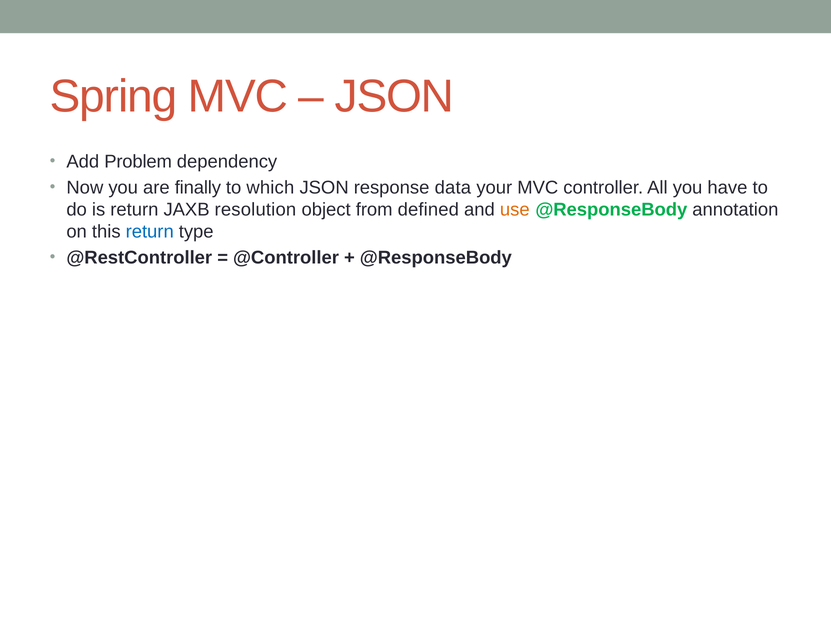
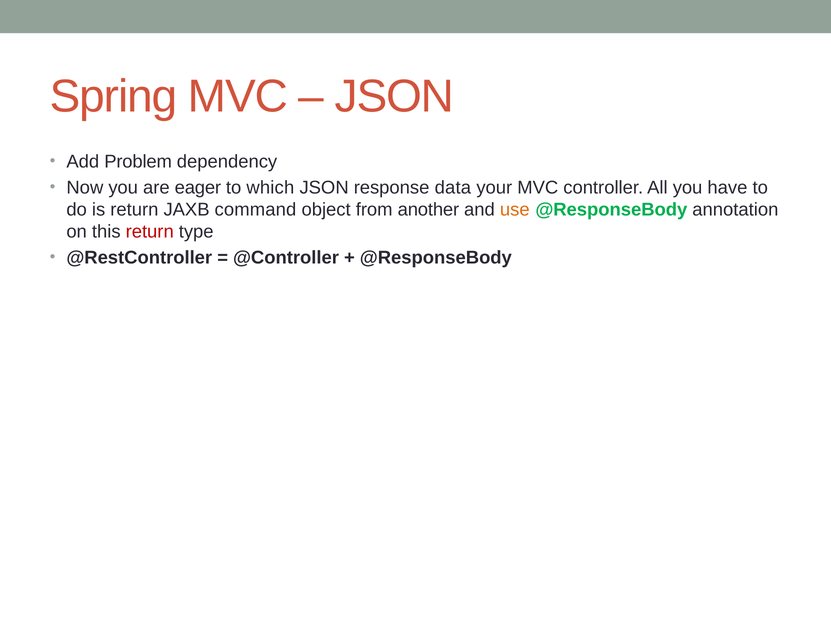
finally: finally -> eager (198, 188)
resolution: resolution -> command (255, 210)
defined: defined -> another (428, 210)
return colour: blue -> red (150, 232)
